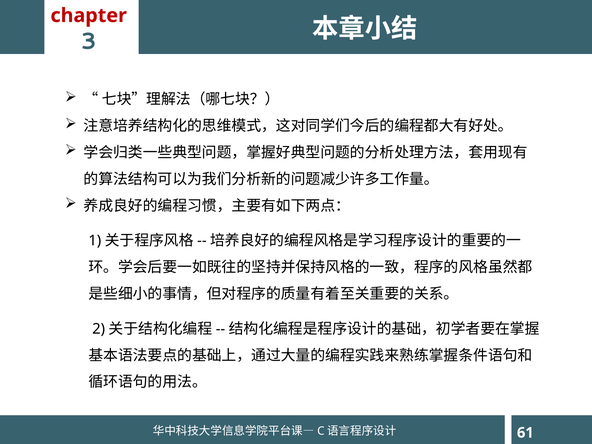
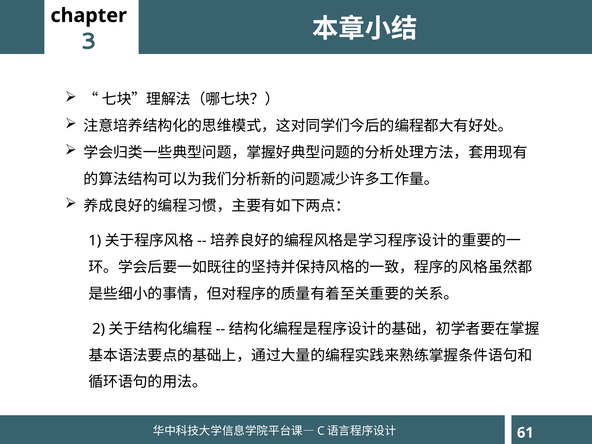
chapter colour: red -> black (89, 16)
